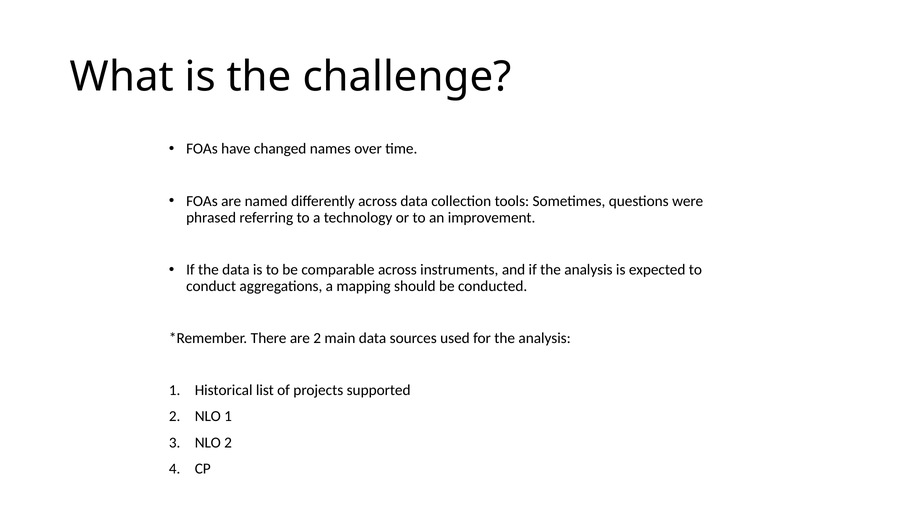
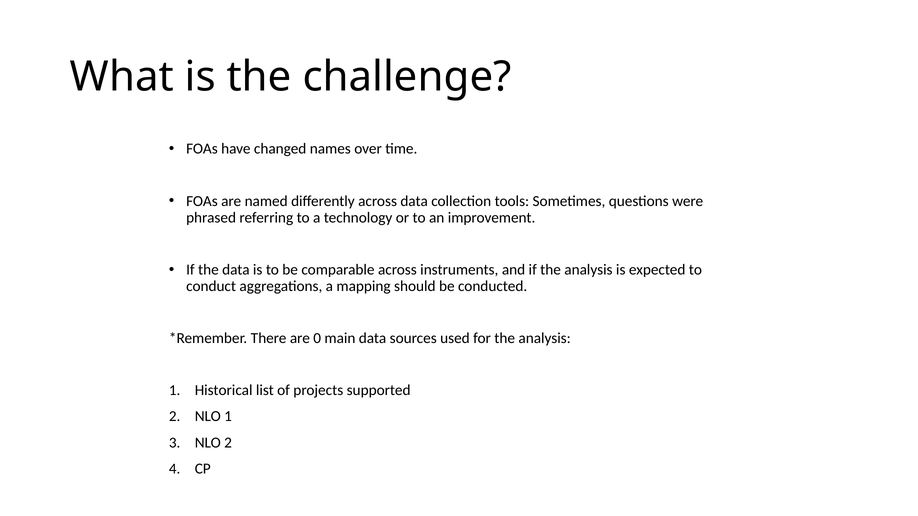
are 2: 2 -> 0 (317, 339)
